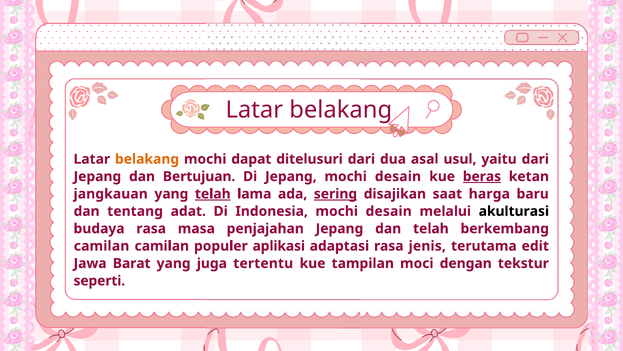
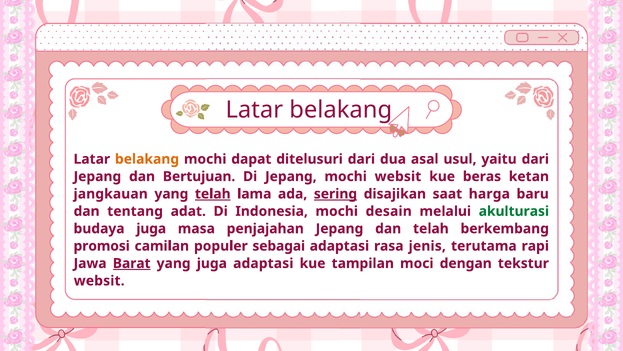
Jepang mochi desain: desain -> websit (398, 176)
beras underline: present -> none (482, 176)
akulturasi colour: black -> green (514, 211)
budaya rasa: rasa -> juga (151, 228)
camilan: camilan -> promosi (102, 246)
aplikasi: aplikasi -> sebagai (279, 246)
edit: edit -> rapi (535, 246)
Barat underline: none -> present (132, 263)
juga tertentu: tertentu -> adaptasi (263, 263)
seperti: seperti -> websit (99, 280)
